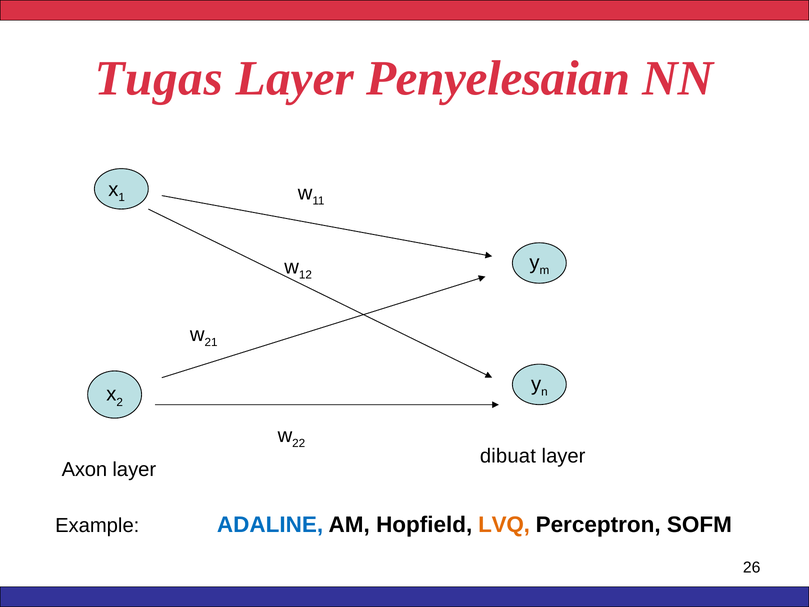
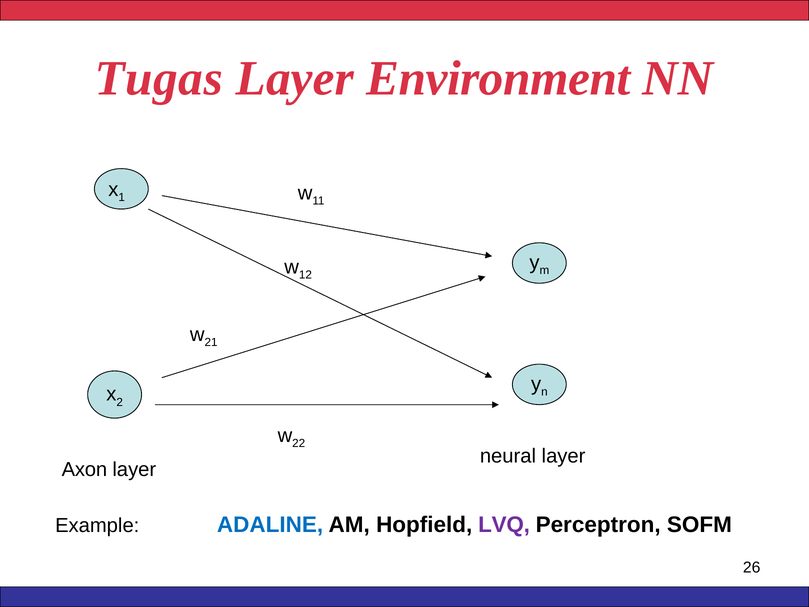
Penyelesaian: Penyelesaian -> Environment (498, 78)
dibuat: dibuat -> neural (508, 456)
LVQ colour: orange -> purple (504, 525)
